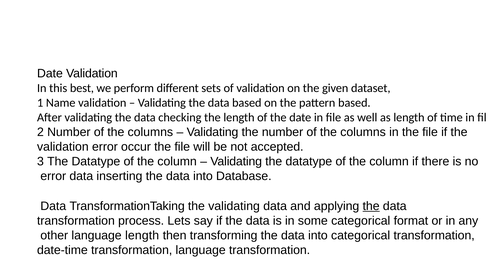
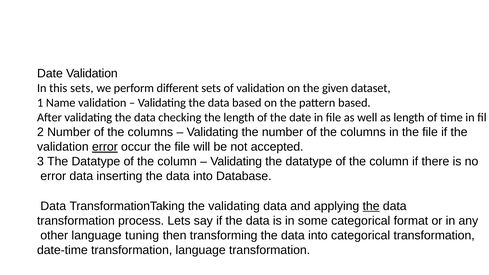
this best: best -> sets (82, 88)
error underline: none -> present (105, 147)
language length: length -> tuning (142, 236)
